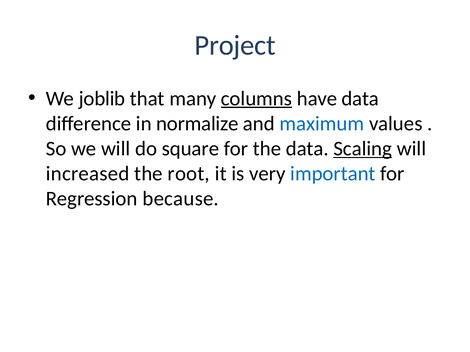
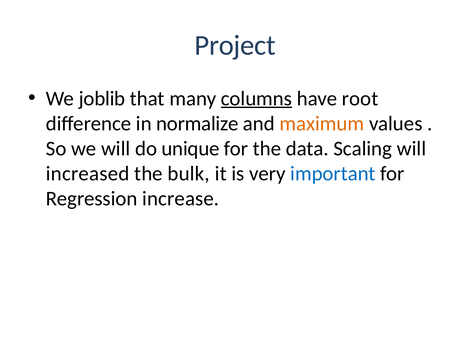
have data: data -> root (360, 99)
maximum colour: blue -> orange (322, 124)
square: square -> unique (191, 149)
Scaling underline: present -> none (363, 149)
root: root -> bulk (189, 174)
because: because -> increase (181, 199)
